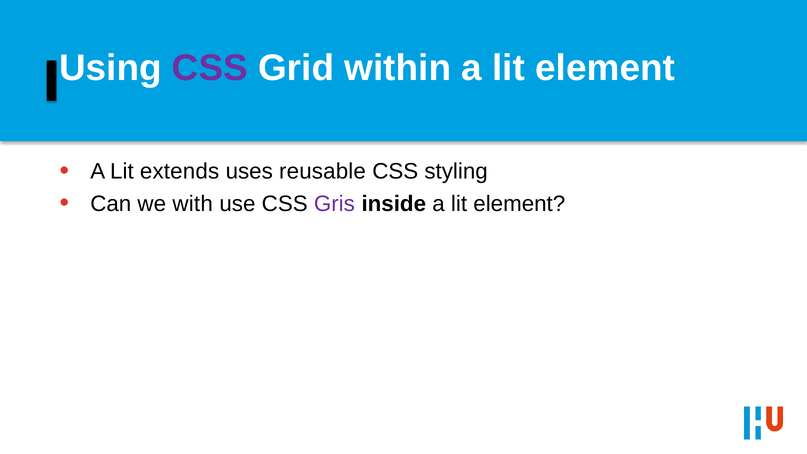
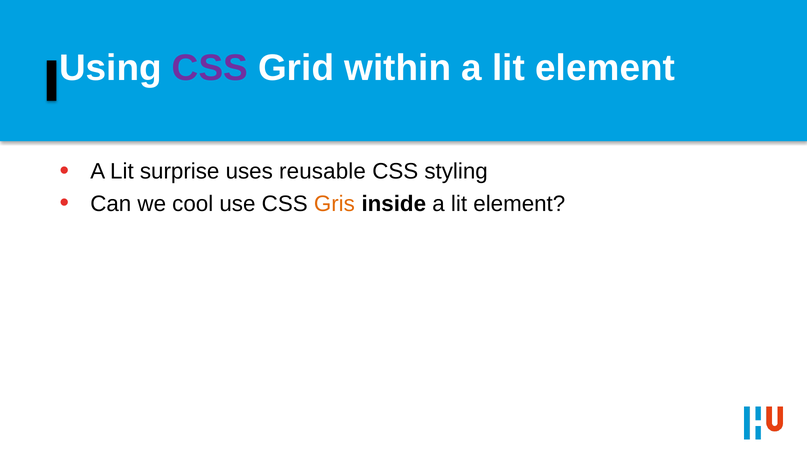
extends: extends -> surprise (180, 171)
with: with -> cool (193, 204)
Gris colour: purple -> orange (334, 204)
